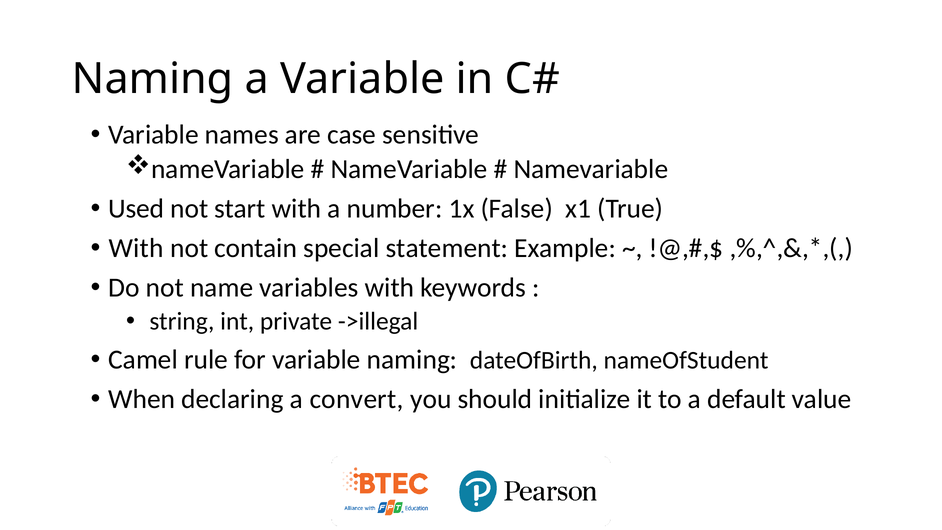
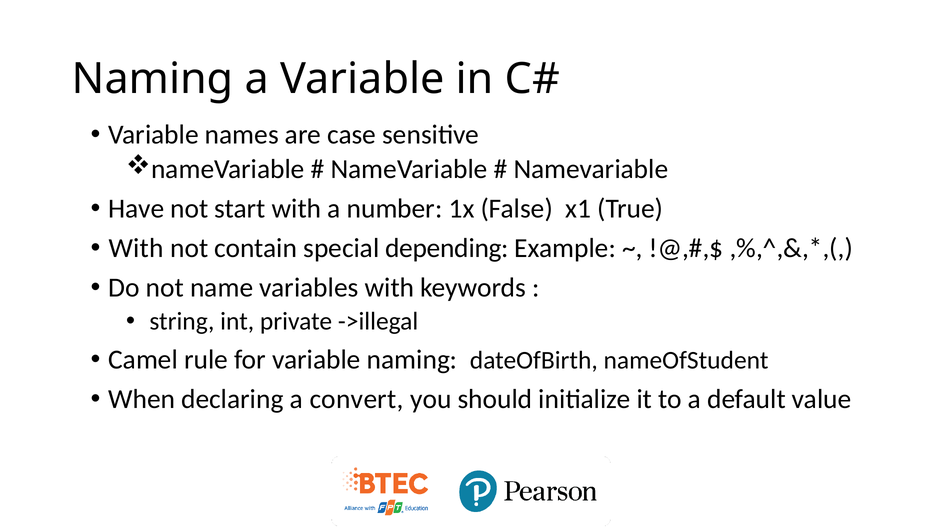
Used: Used -> Have (136, 209)
statement: statement -> depending (447, 248)
